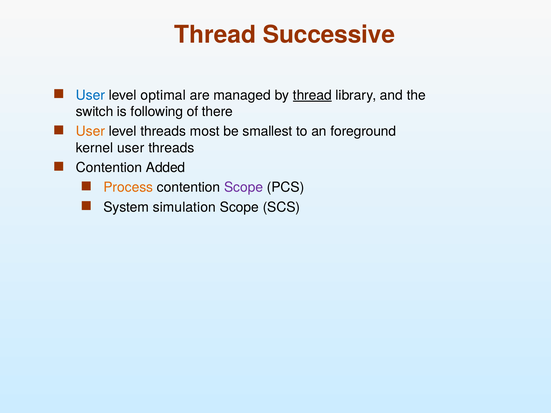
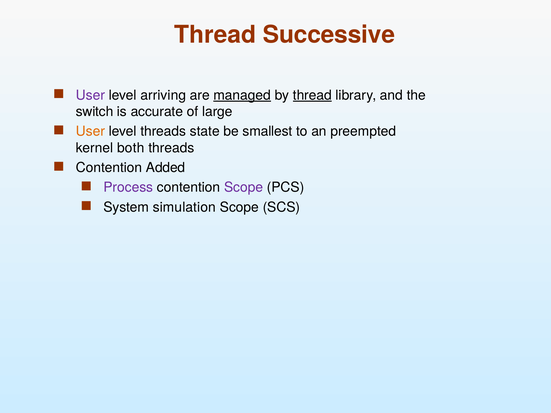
User colour: blue -> purple (90, 95)
optimal: optimal -> arriving (163, 95)
managed underline: none -> present (242, 95)
following: following -> accurate (157, 112)
there: there -> large (217, 112)
most: most -> state (205, 132)
foreground: foreground -> preempted (363, 132)
kernel user: user -> both (131, 148)
Process colour: orange -> purple (128, 188)
